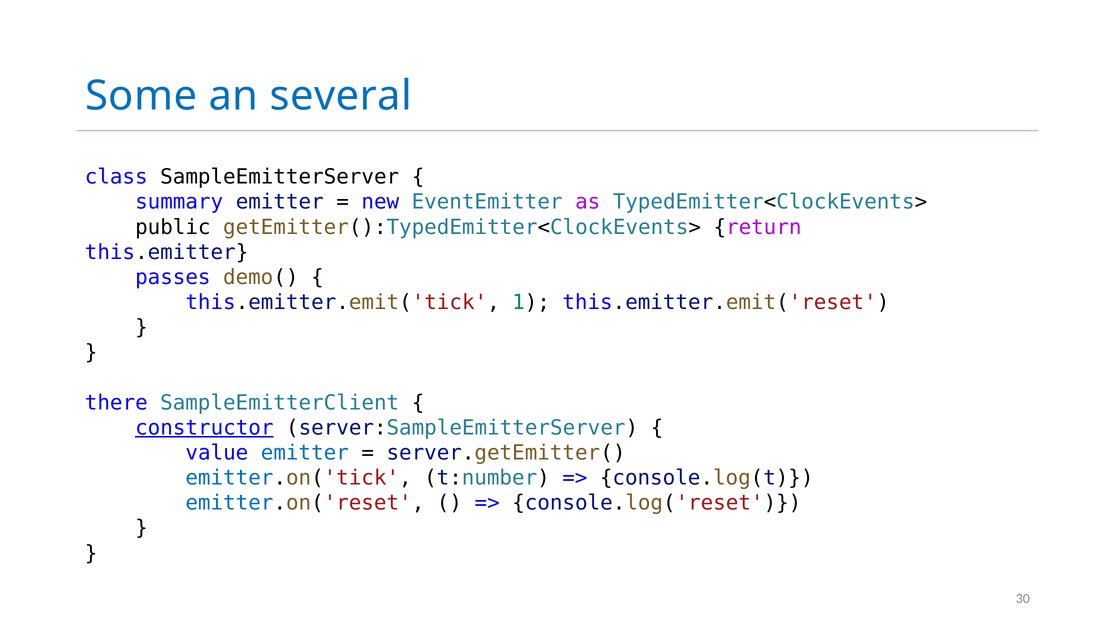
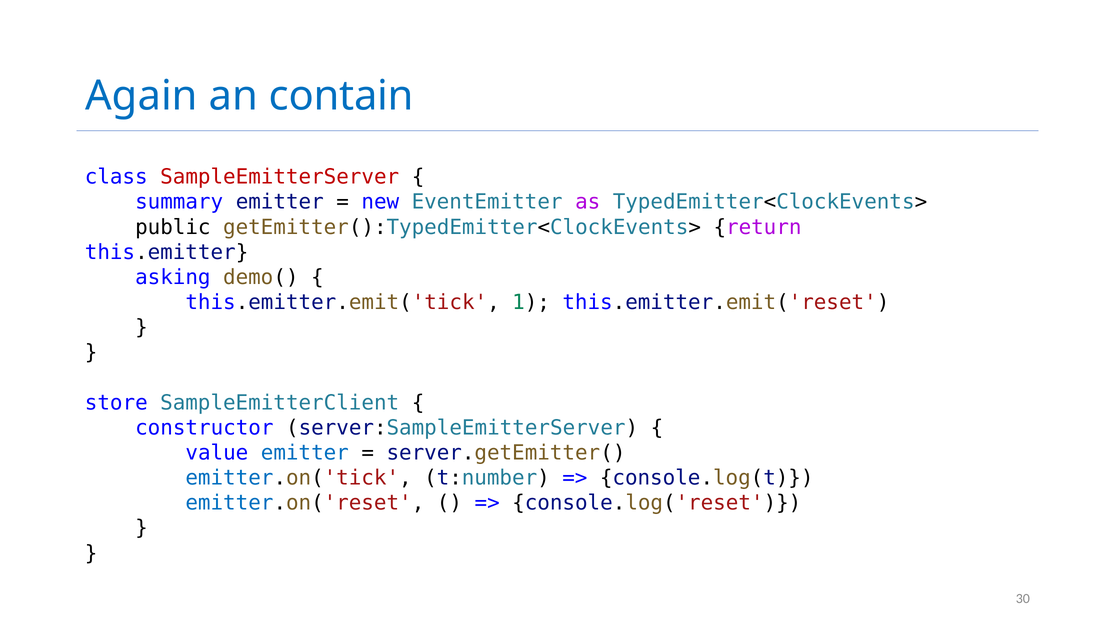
Some: Some -> Again (141, 96)
several: several -> contain (341, 96)
SampleEmitterServer colour: black -> red (280, 177)
passes: passes -> asking (173, 277)
there: there -> store (116, 403)
constructor underline: present -> none (204, 428)
